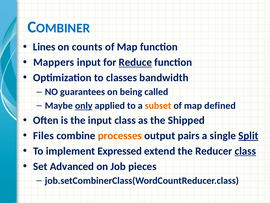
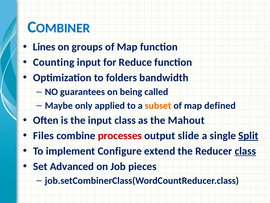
counts: counts -> groups (87, 47)
Mappers: Mappers -> Counting (54, 62)
Reduce underline: present -> none (135, 62)
classes: classes -> folders (122, 77)
only underline: present -> none (84, 105)
Shipped: Shipped -> Mahout (186, 120)
processes colour: orange -> red (120, 135)
pairs: pairs -> slide (189, 135)
Expressed: Expressed -> Configure (120, 151)
